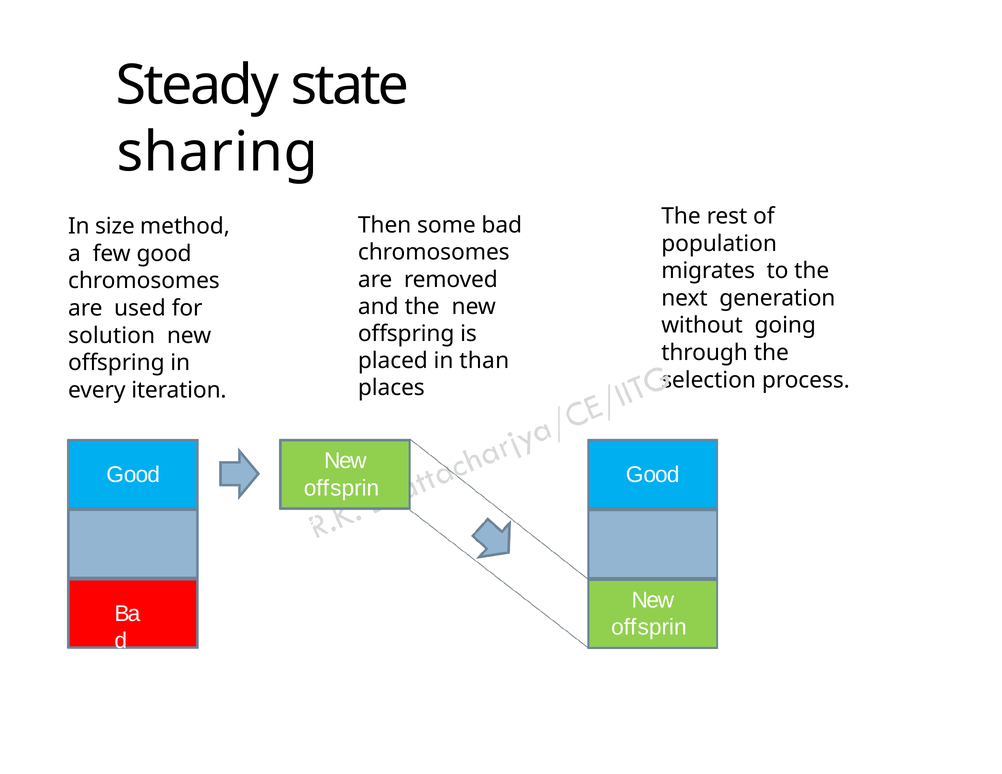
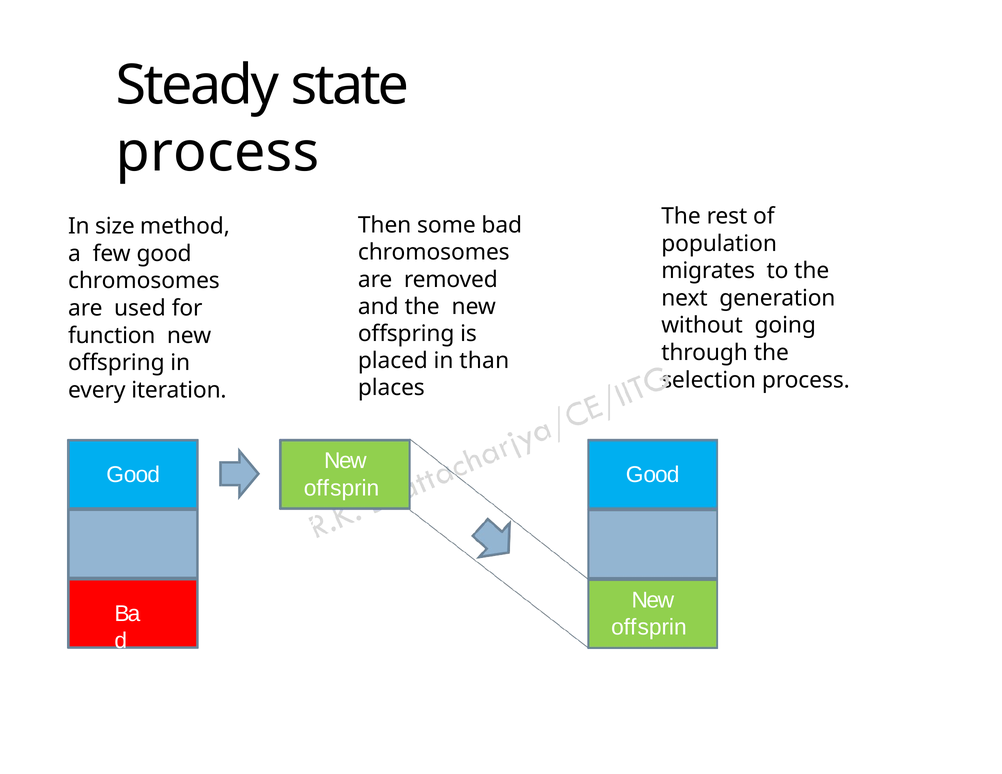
sharing: sharing -> process (217, 152)
solution: solution -> function (112, 336)
